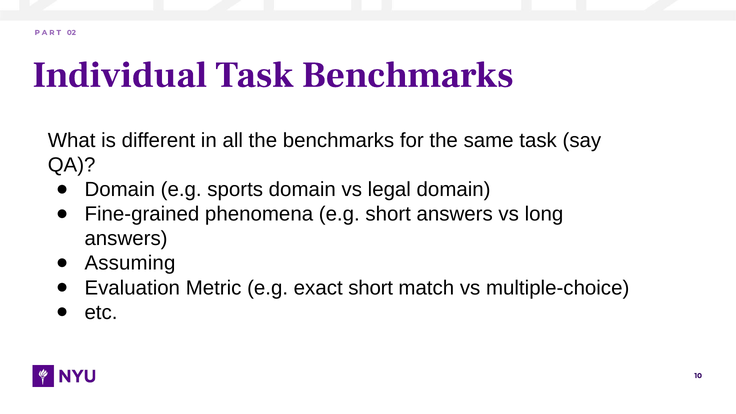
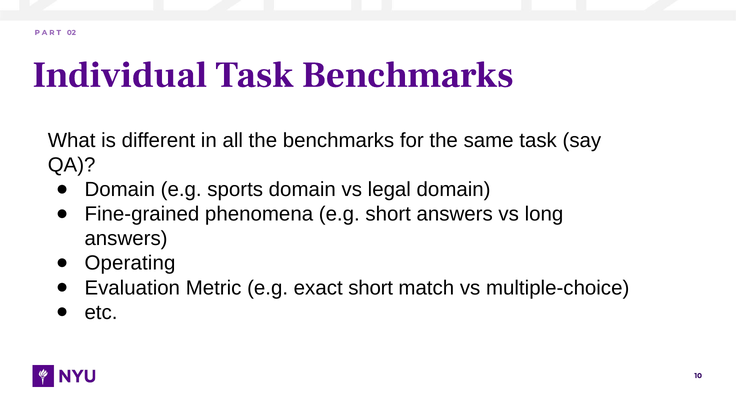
Assuming: Assuming -> Operating (130, 263)
